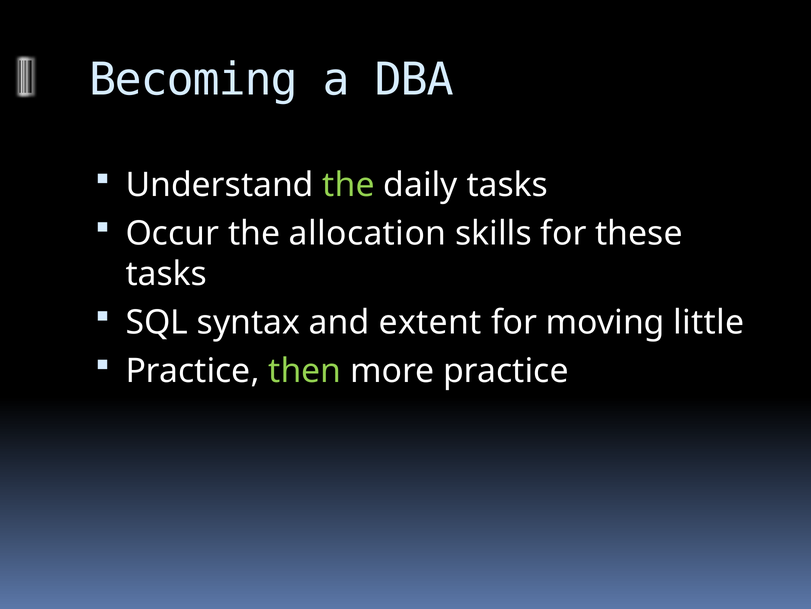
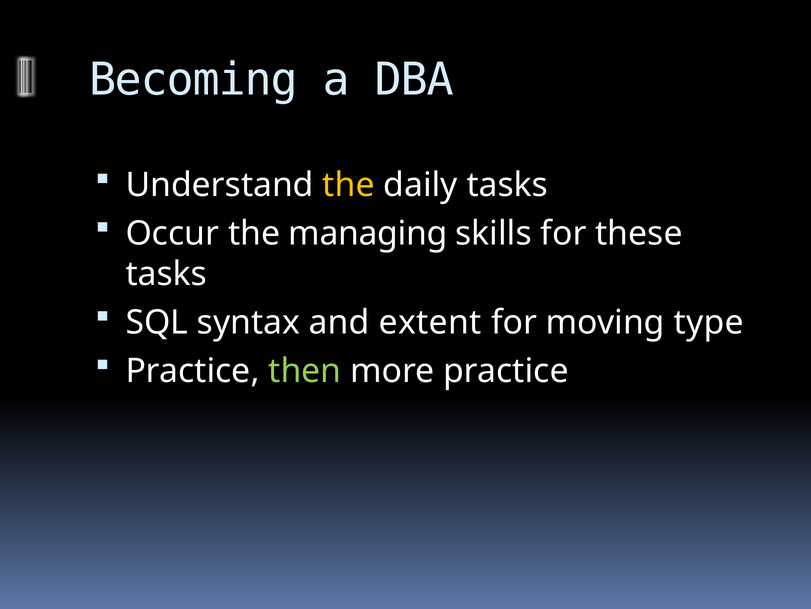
the colour: light green -> yellow (349, 185)
allocation: allocation -> managing (368, 233)
little: little -> type (709, 322)
